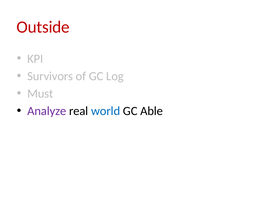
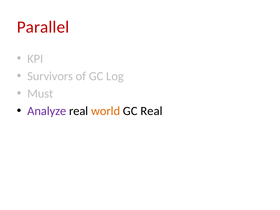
Outside: Outside -> Parallel (43, 27)
world colour: blue -> orange (106, 111)
GC Able: Able -> Real (151, 111)
